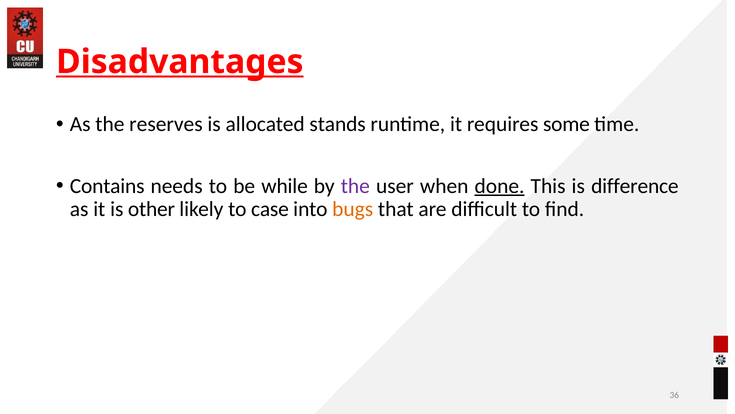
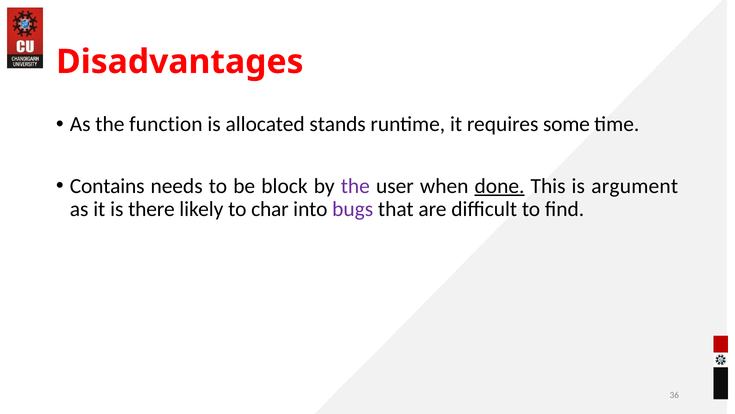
Disadvantages underline: present -> none (180, 62)
reserves: reserves -> function (166, 124)
while: while -> block (284, 186)
difference: difference -> argument (635, 186)
other: other -> there (151, 209)
case: case -> char (270, 209)
bugs colour: orange -> purple (353, 209)
